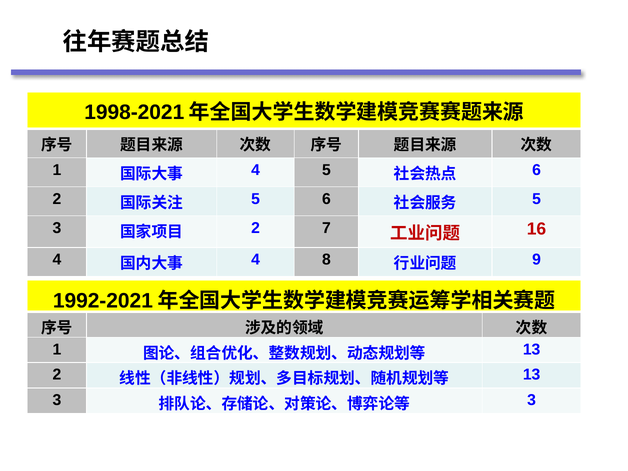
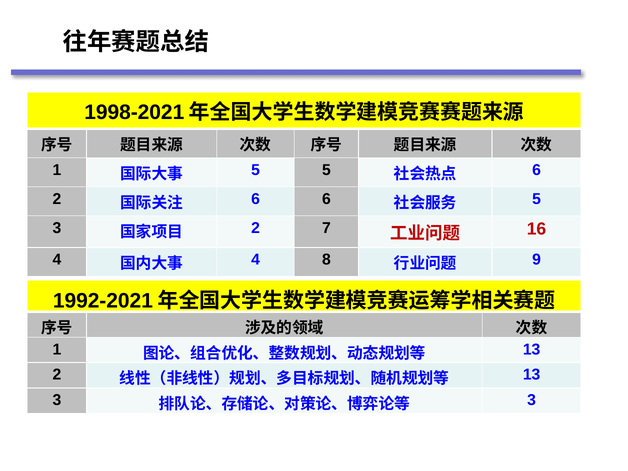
4: 4 -> 5 (255, 170)
5: 5 -> 6 (255, 199)
